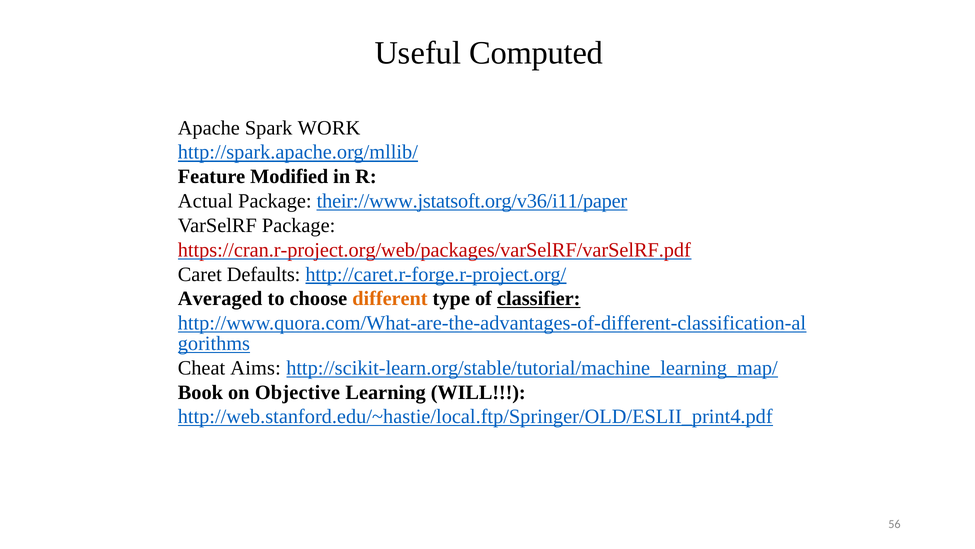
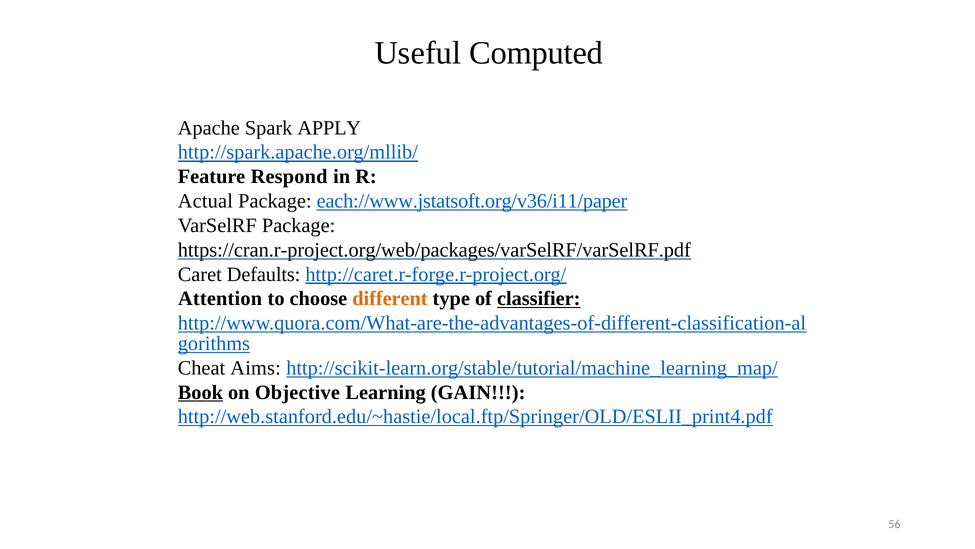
WORK: WORK -> APPLY (329, 128)
Modified: Modified -> Respond (289, 177)
their://www.jstatsoft.org/v36/i11/paper: their://www.jstatsoft.org/v36/i11/paper -> each://www.jstatsoft.org/v36/i11/paper (472, 201)
https://cran.r-project.org/web/packages/varSelRF/varSelRF.pdf colour: red -> black (434, 250)
Averaged: Averaged -> Attention (220, 298)
Book underline: none -> present (200, 392)
WILL: WILL -> GAIN (478, 392)
